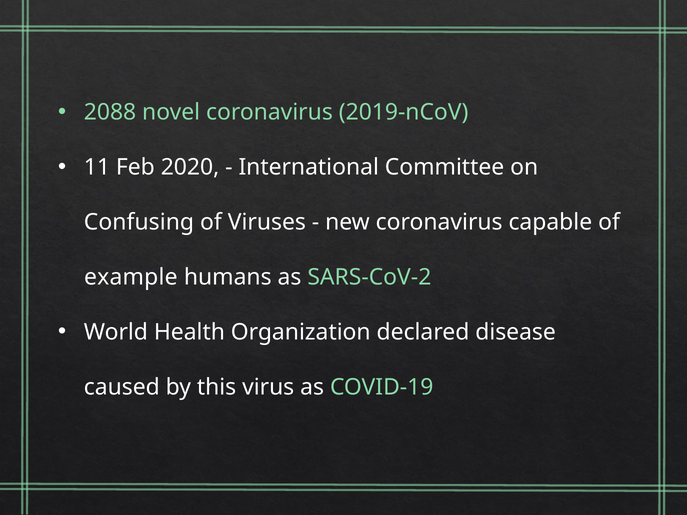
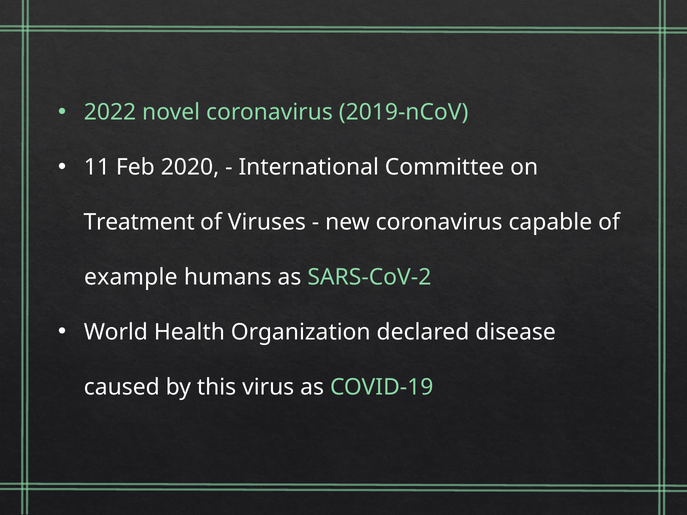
2088: 2088 -> 2022 (110, 112)
Confusing: Confusing -> Treatment (139, 222)
